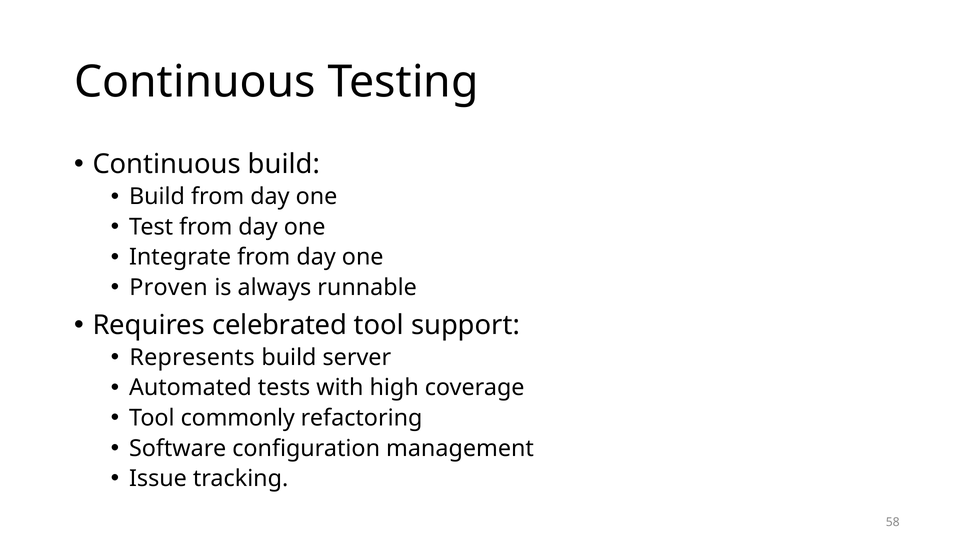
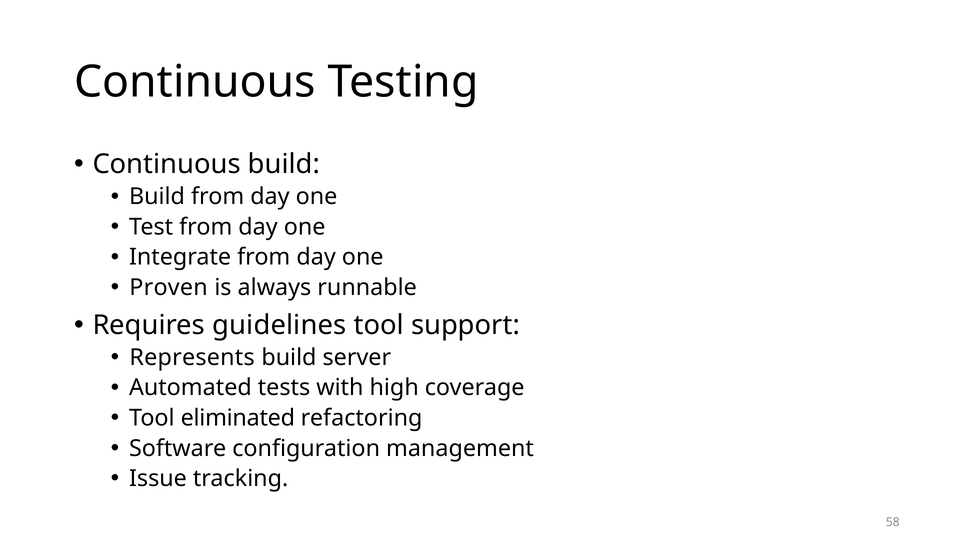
celebrated: celebrated -> guidelines (279, 325)
commonly: commonly -> eliminated (238, 418)
